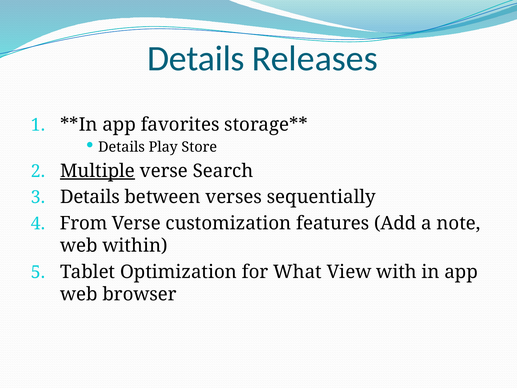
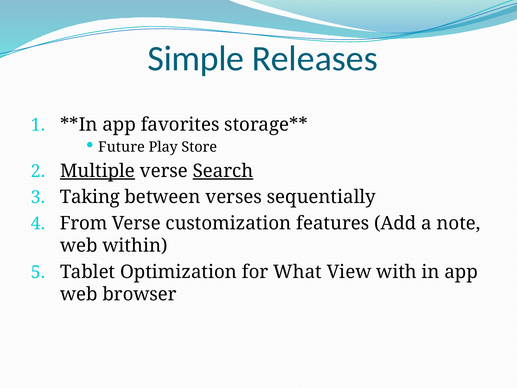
Details: Details -> Simple (196, 58)
Details: Details -> Future (121, 147)
Search underline: none -> present (223, 171)
Details: Details -> Taking (90, 197)
